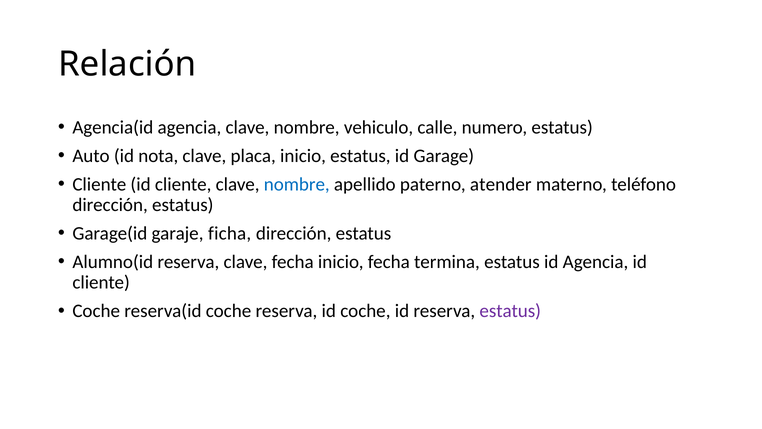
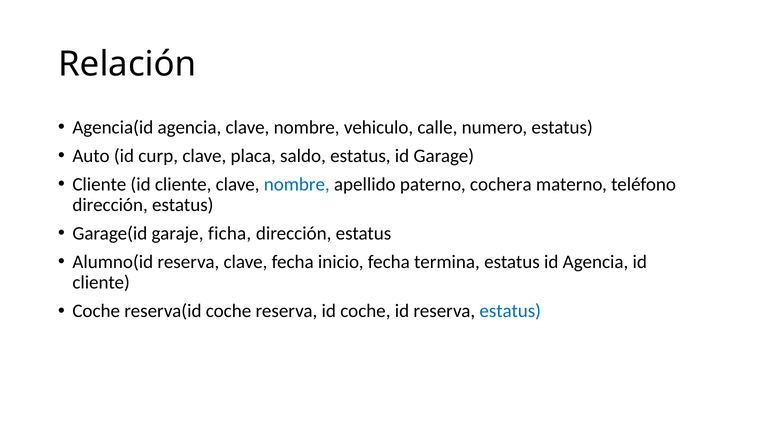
nota: nota -> curp (158, 156)
placa inicio: inicio -> saldo (303, 156)
atender: atender -> cochera (501, 184)
estatus colour: purple -> blue (510, 311)
